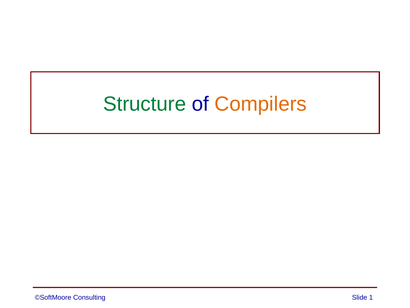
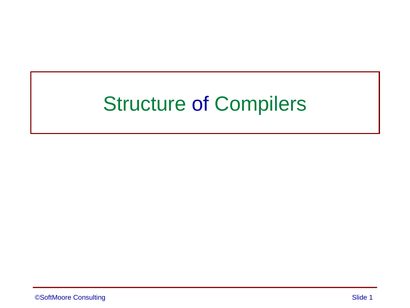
Compilers colour: orange -> green (261, 104)
